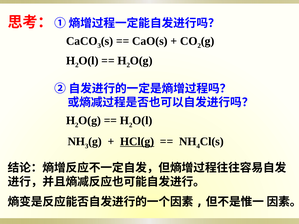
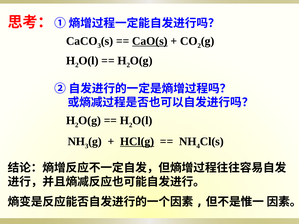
CaO(s underline: none -> present (150, 41)
